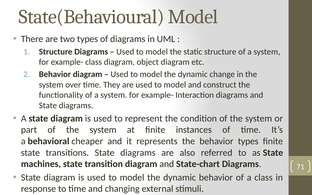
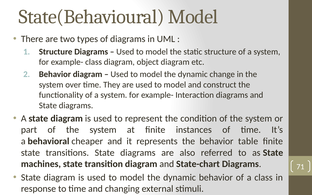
behavior types: types -> table (248, 141)
